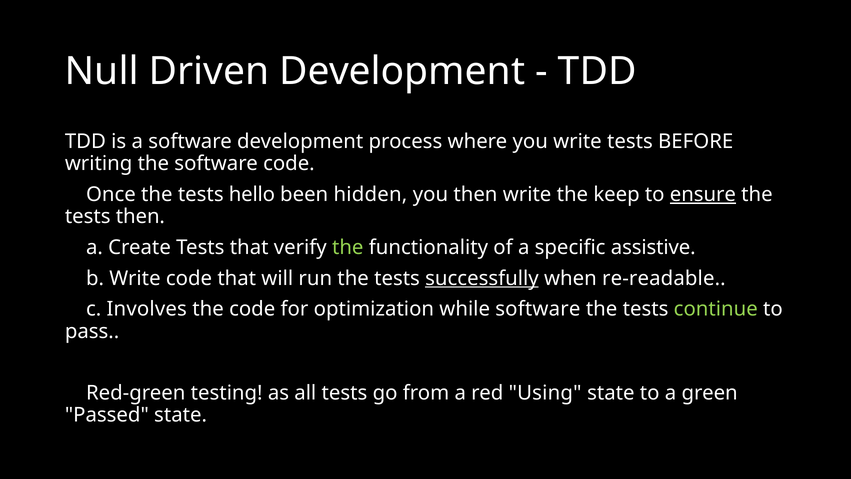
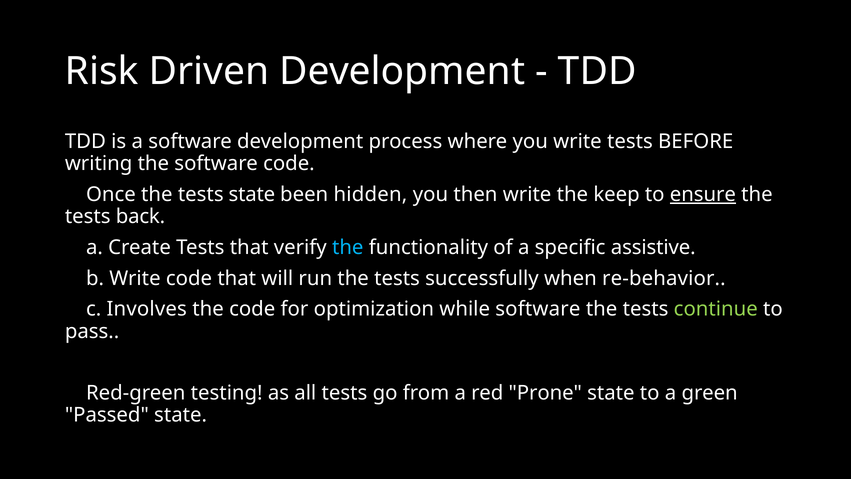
Null: Null -> Risk (102, 71)
tests hello: hello -> state (252, 194)
tests then: then -> back (140, 216)
the colour: light green -> light blue (348, 247)
successfully underline: present -> none (482, 278)
re-readable: re-readable -> re-behavior (664, 278)
Using: Using -> Prone (545, 393)
